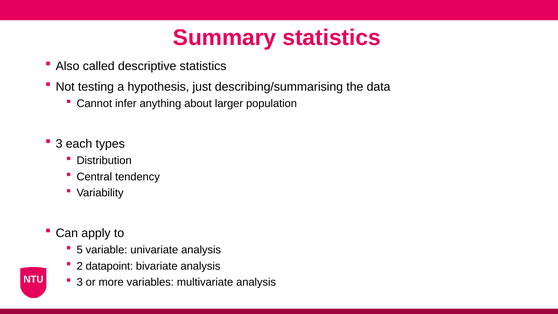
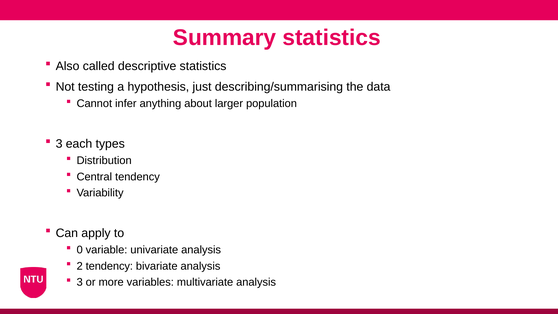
5: 5 -> 0 (80, 250)
2 datapoint: datapoint -> tendency (109, 266)
